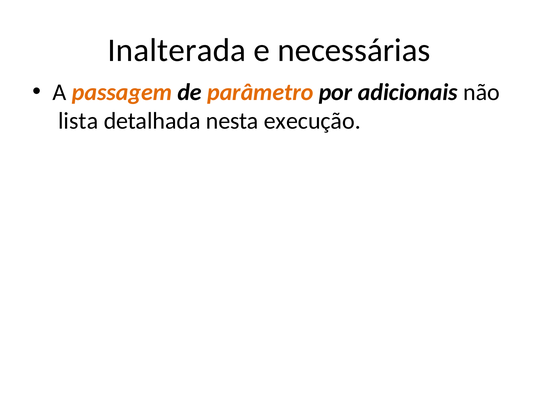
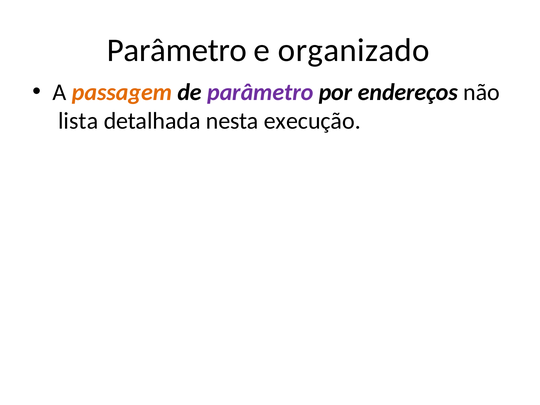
Inalterada: Inalterada -> Parâmetro (177, 50)
necessárias: necessárias -> organizado (354, 50)
parâmetro colour: orange -> purple (260, 92)
adicionais: adicionais -> endereços (408, 92)
